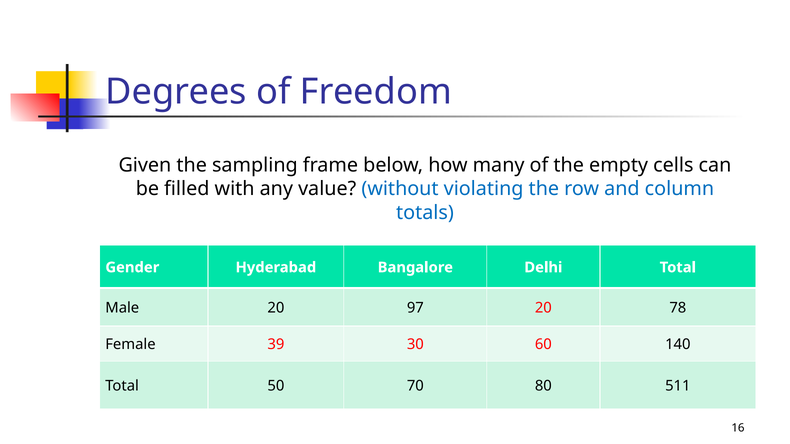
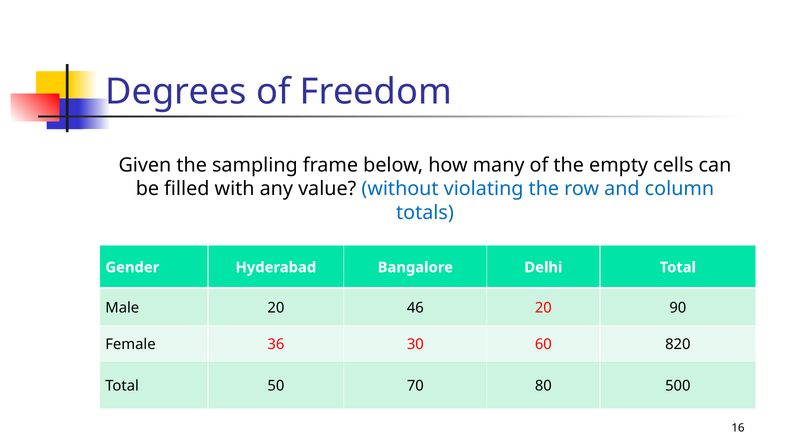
97: 97 -> 46 (415, 308)
78: 78 -> 90 (678, 308)
39: 39 -> 36 (276, 345)
140: 140 -> 820 (678, 345)
511: 511 -> 500 (678, 386)
